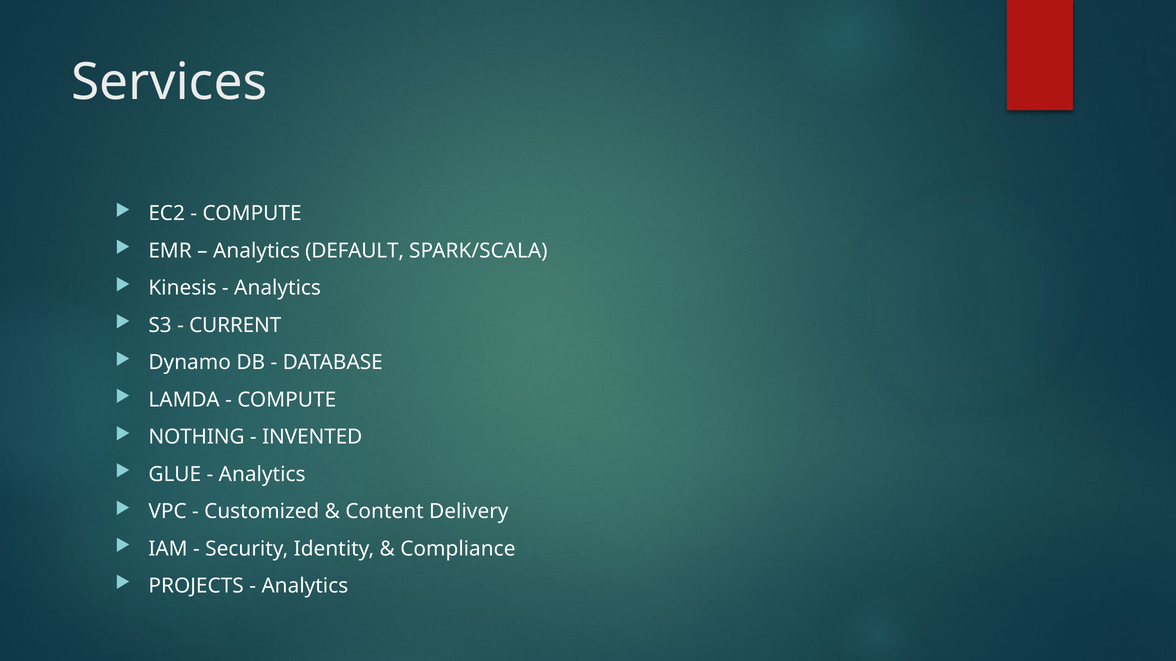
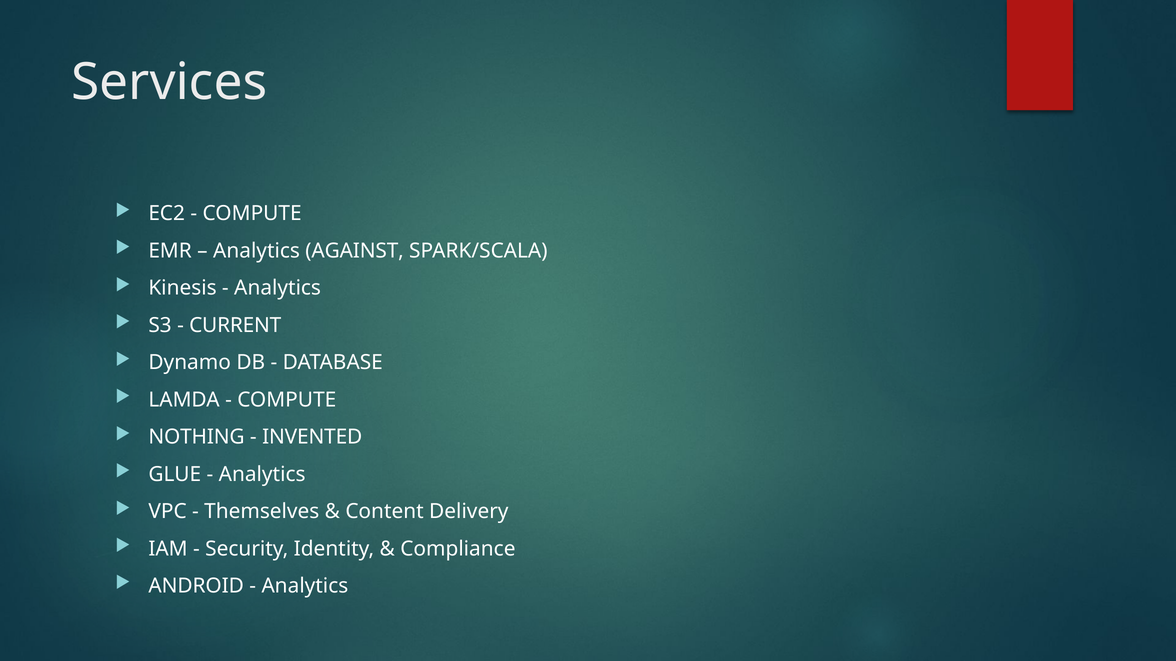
DEFAULT: DEFAULT -> AGAINST (355, 251)
Customized: Customized -> Themselves (262, 512)
PROJECTS: PROJECTS -> ANDROID (196, 586)
